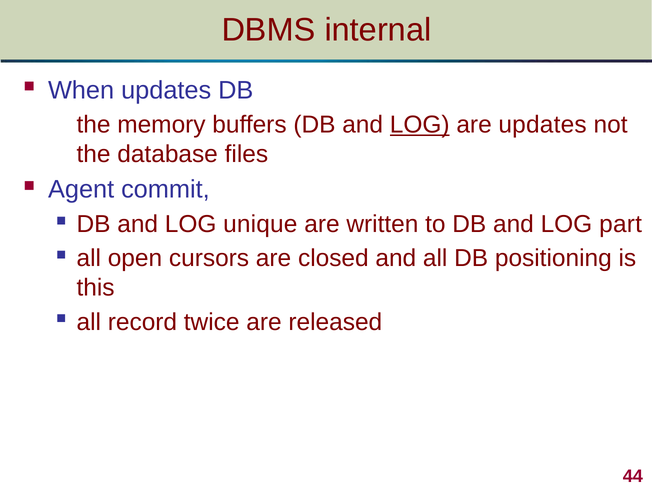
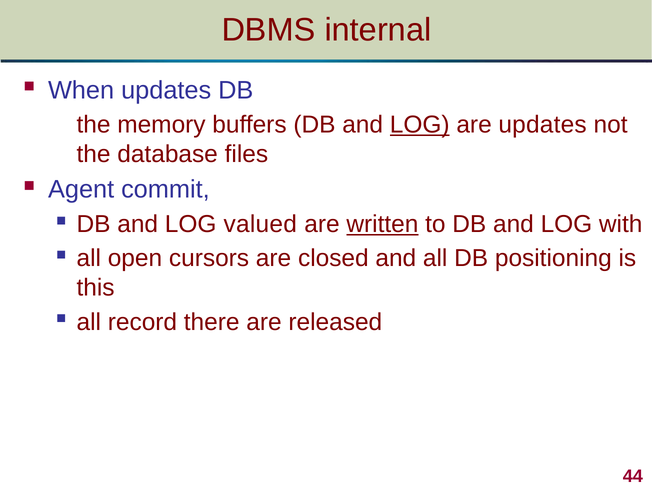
unique: unique -> valued (260, 224)
written underline: none -> present (382, 224)
part: part -> with (621, 224)
twice: twice -> there (212, 322)
